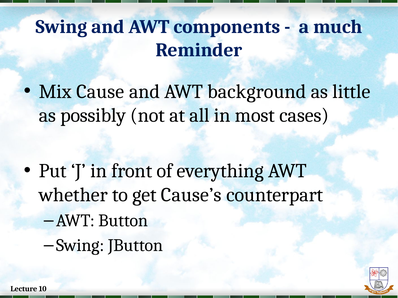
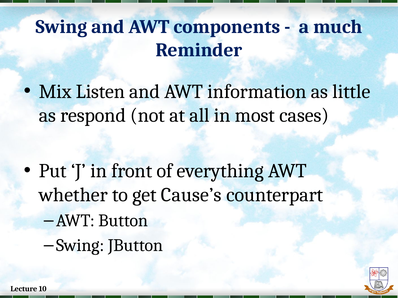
Cause: Cause -> Listen (100, 92)
background: background -> information (257, 92)
possibly: possibly -> respond (93, 115)
